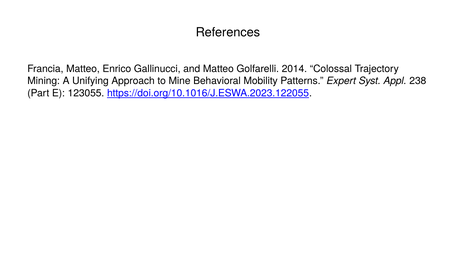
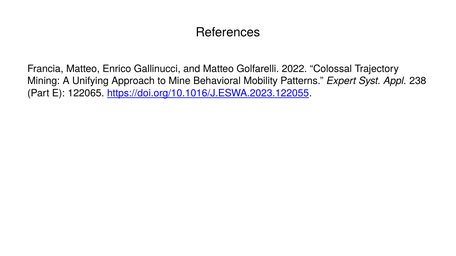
2014: 2014 -> 2022 (294, 69)
123055: 123055 -> 122065 (86, 93)
